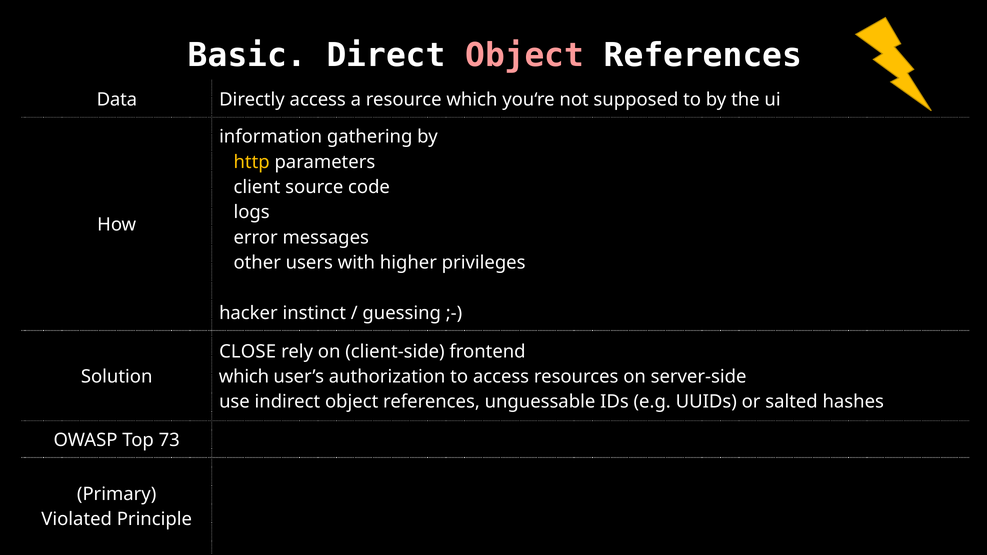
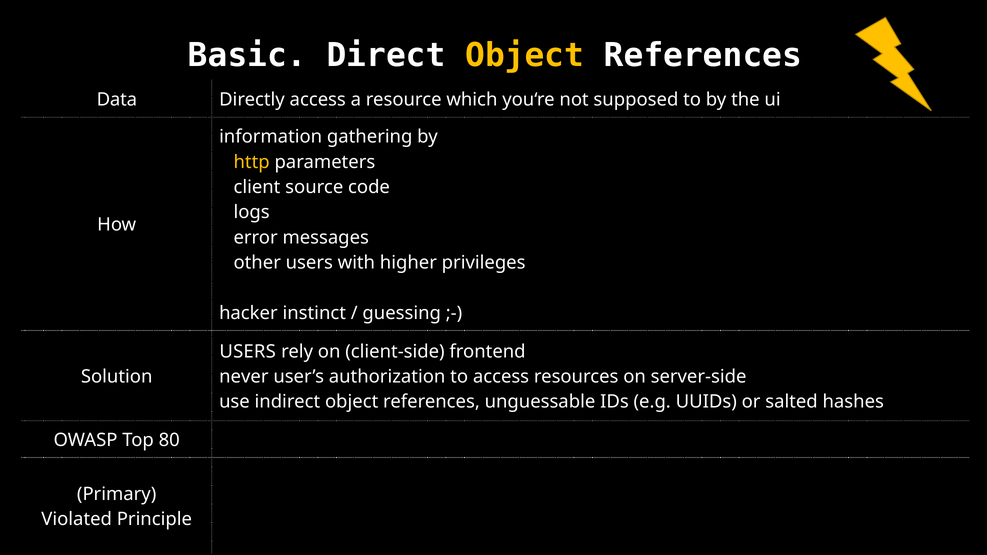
Object colour: pink -> yellow (525, 55)
CLOSE: CLOSE -> USERS (248, 352)
which: which -> never (244, 377)
73: 73 -> 80 (169, 440)
